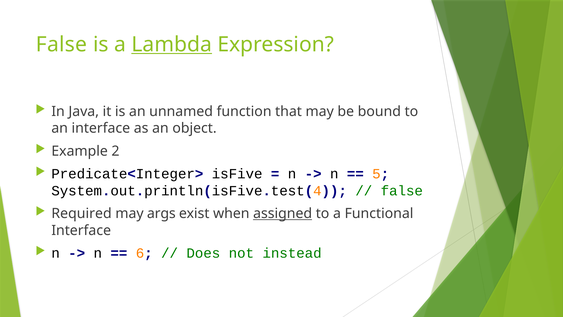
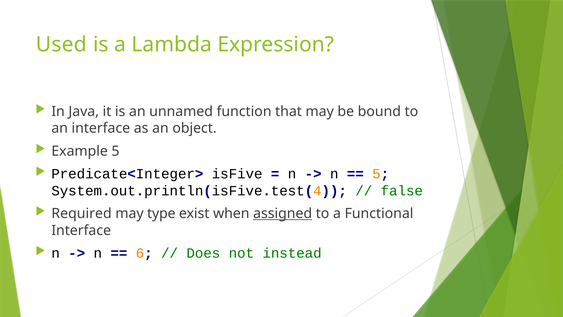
False: False -> Used (61, 44)
Lambda underline: present -> none (172, 44)
Example 2: 2 -> 5 (116, 151)
args: args -> type (161, 213)
